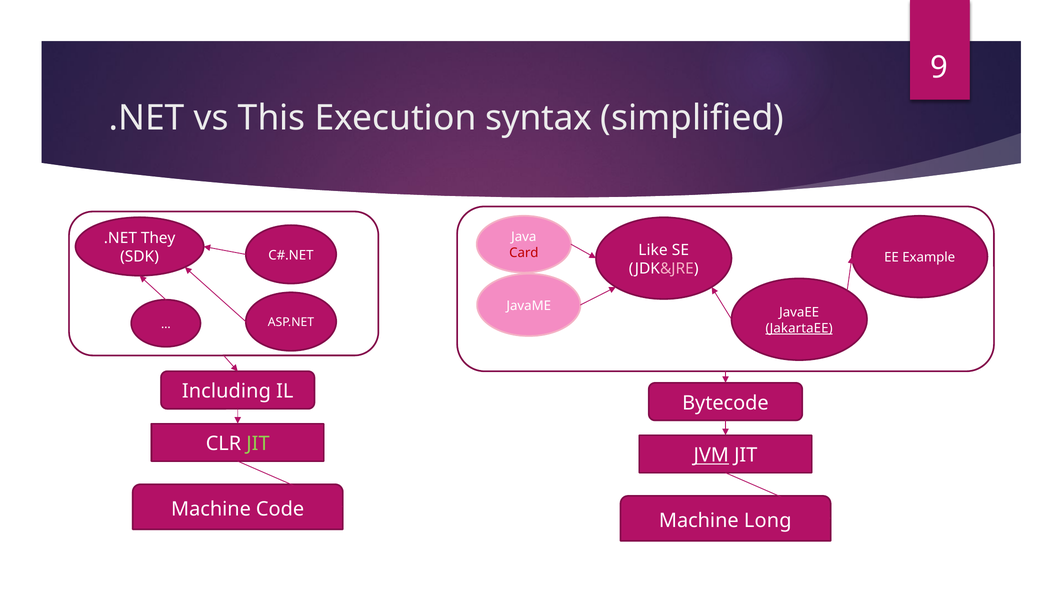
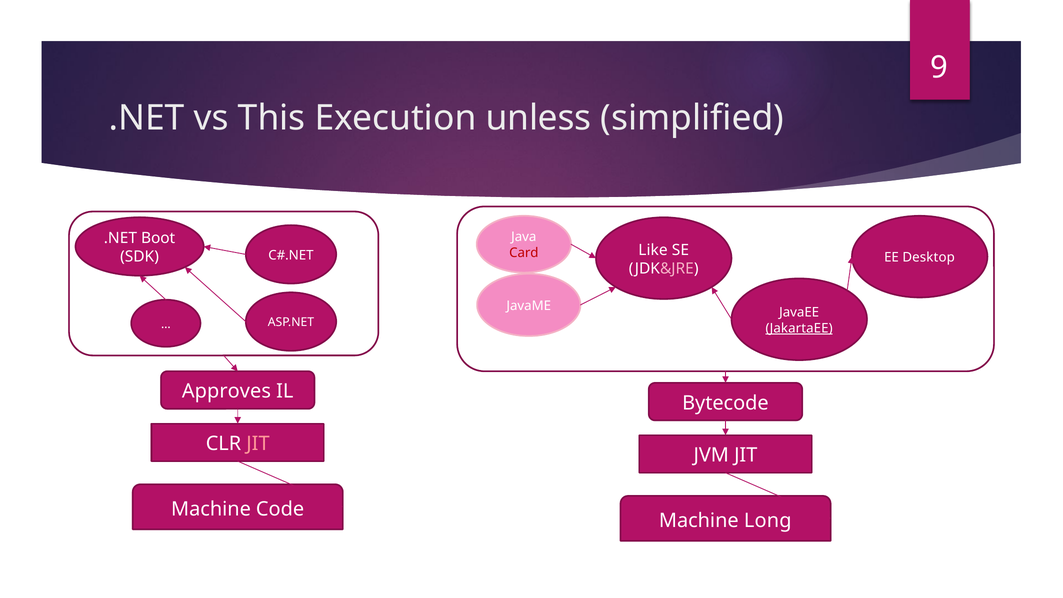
syntax: syntax -> unless (539, 118)
They: They -> Boot (158, 238)
Example: Example -> Desktop (929, 258)
Including: Including -> Approves (226, 391)
JIT colour: light green -> pink (258, 444)
JVM underline: present -> none (711, 455)
